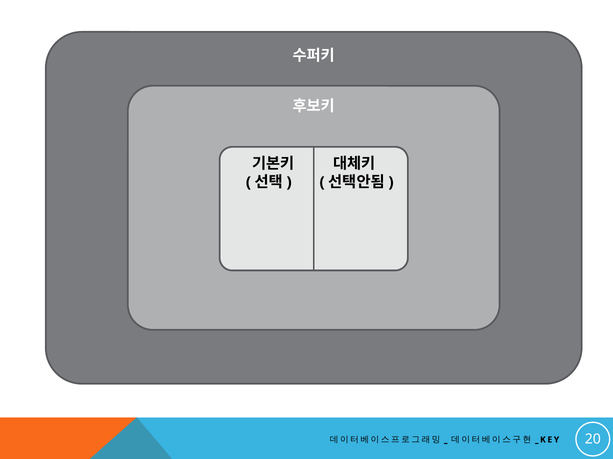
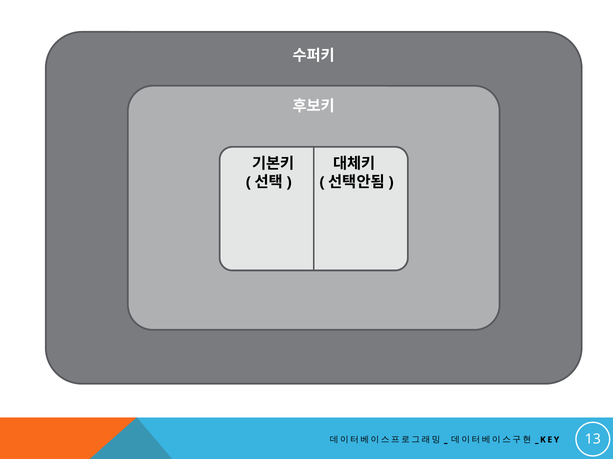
20: 20 -> 13 (593, 440)
